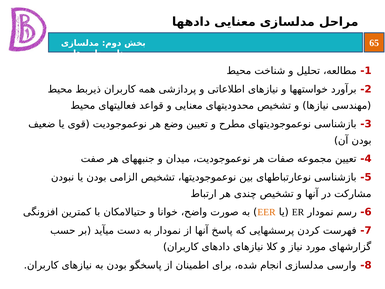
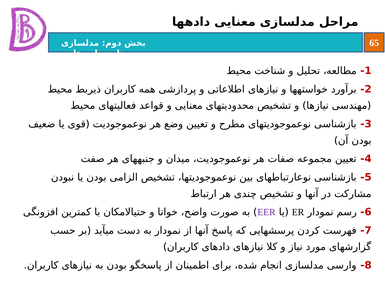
EER colour: orange -> purple (267, 212)
